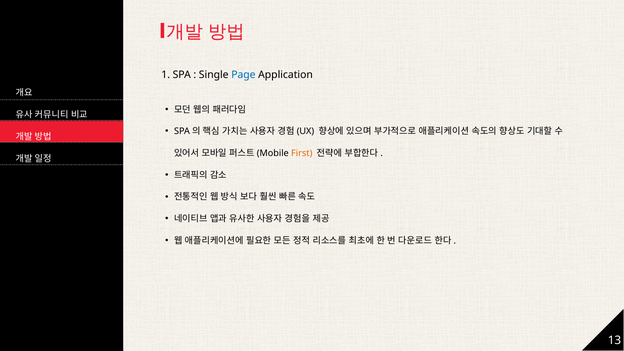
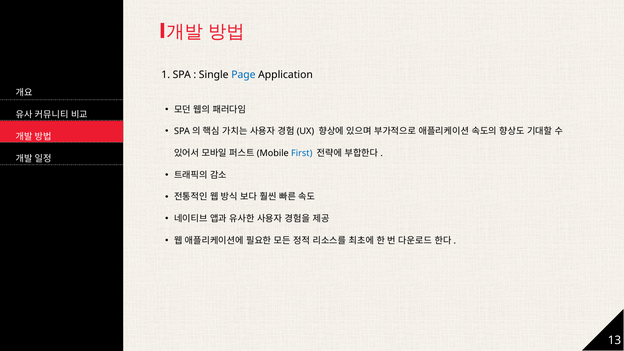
First colour: orange -> blue (302, 153)
